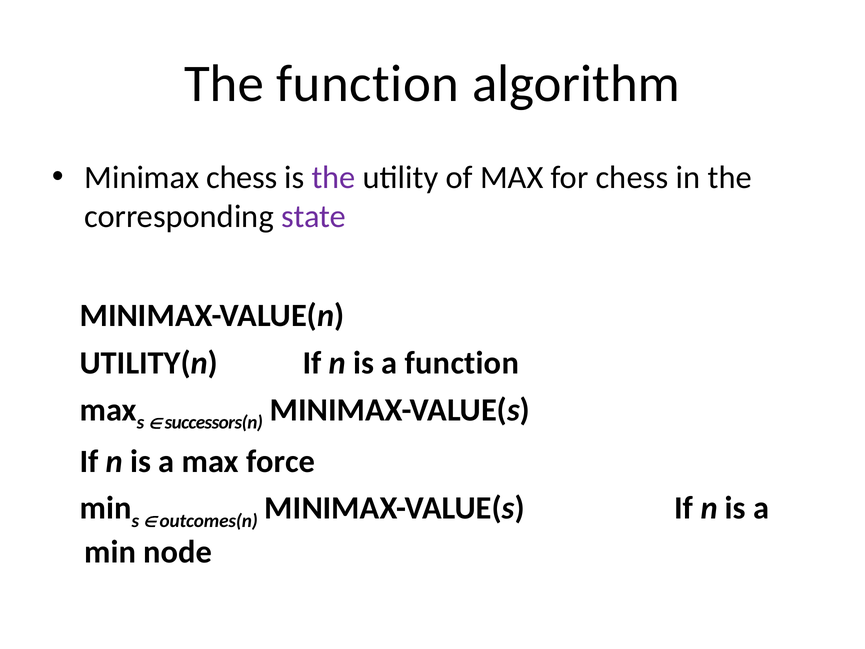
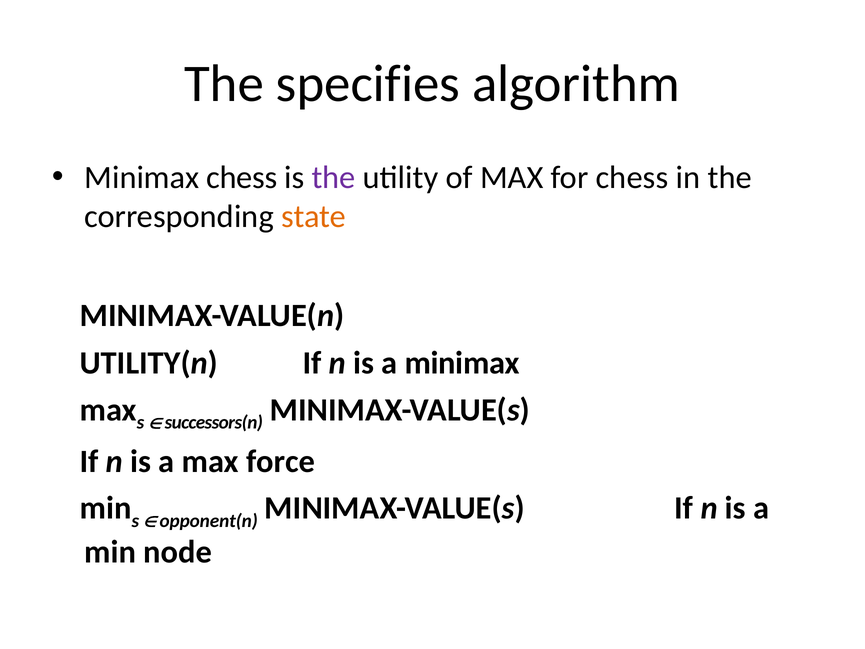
The function: function -> specifies (368, 84)
state colour: purple -> orange (314, 216)
a function: function -> minimax (462, 363)
outcomes(n: outcomes(n -> opponent(n (209, 520)
